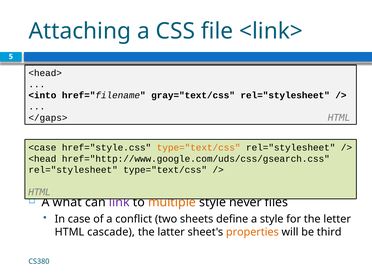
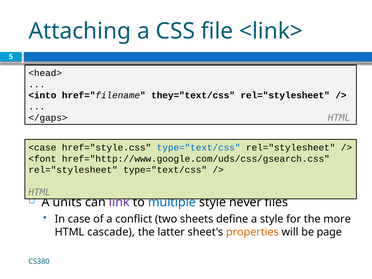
gray="text/css: gray="text/css -> they="text/css (193, 95)
type="text/css colour: orange -> blue (199, 148)
<head: <head -> <font (42, 159)
what: what -> units (67, 202)
multiple colour: orange -> blue (172, 202)
letter: letter -> more (337, 219)
third: third -> page (329, 232)
